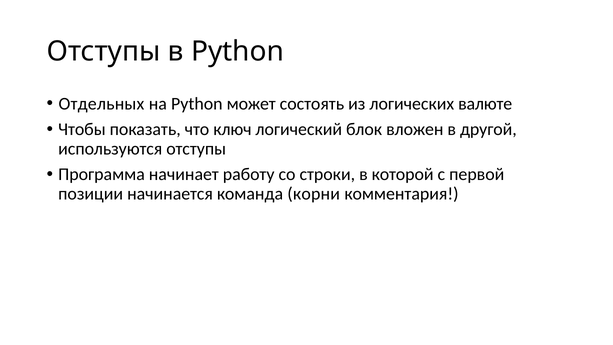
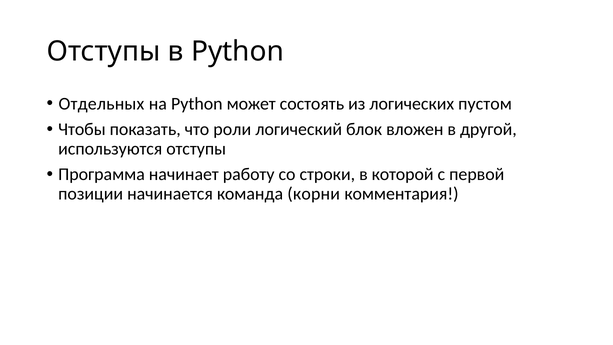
валюте: валюте -> пустом (485, 104)
ключ: ключ -> роли (232, 129)
